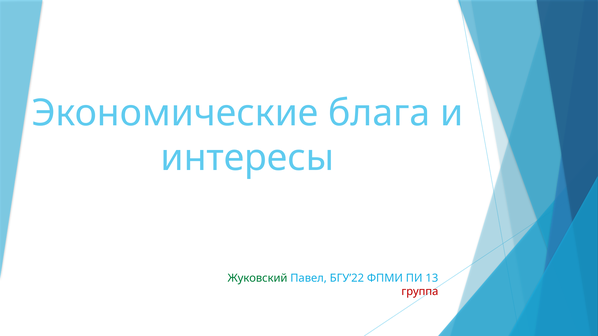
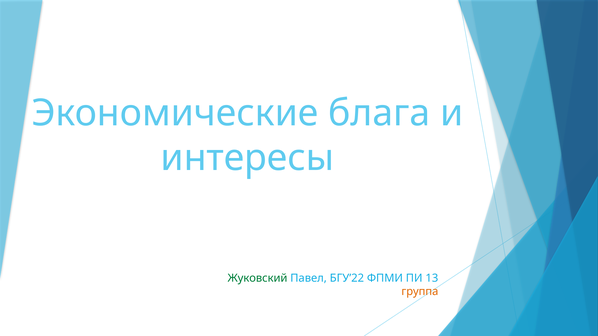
группа colour: red -> orange (420, 292)
